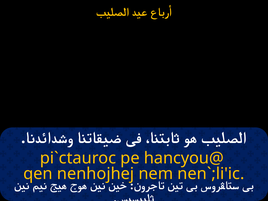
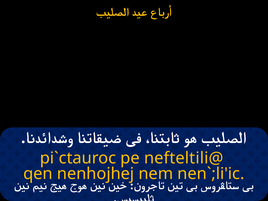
hancyou@: hancyou@ -> nefteltili@ (184, 158)
